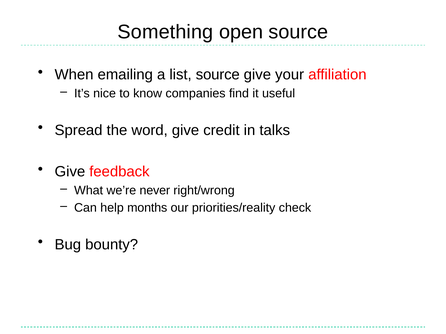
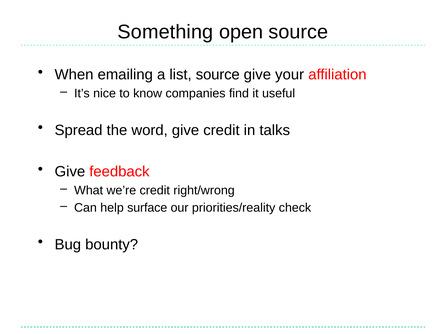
we’re never: never -> credit (155, 191)
months: months -> surface (147, 208)
